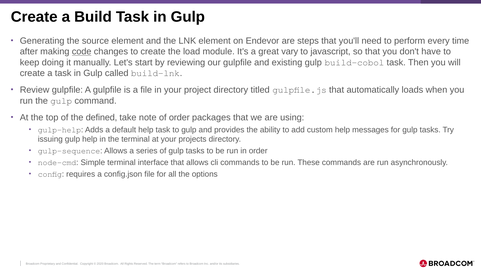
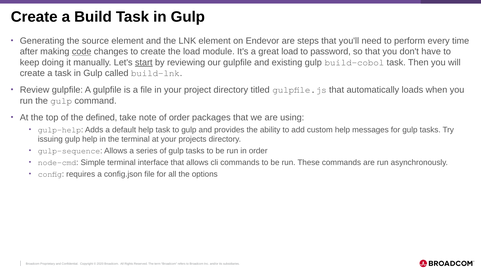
great vary: vary -> load (290, 52)
javascript: javascript -> password (331, 52)
start underline: none -> present (144, 63)
